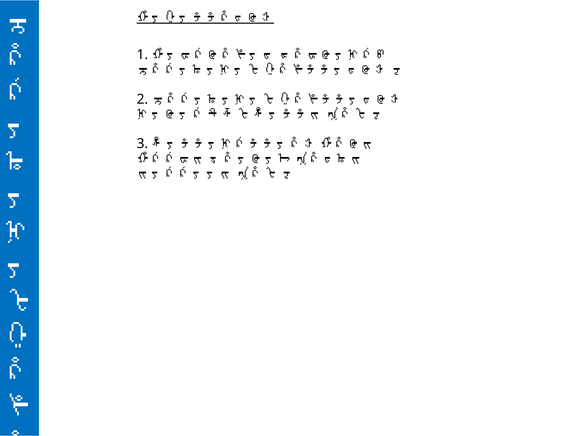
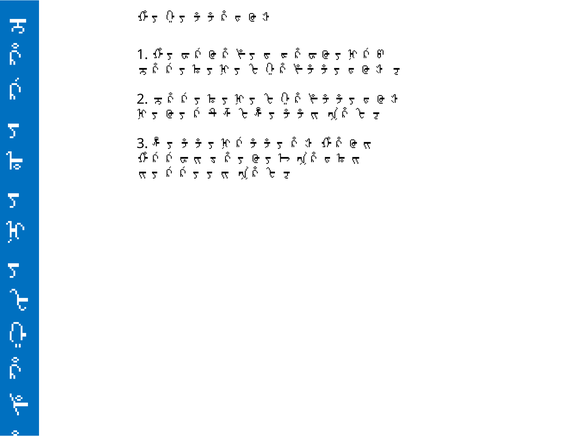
ᡥᡪᢔᡪᡱᡱᡭᢑᢙᡧ underline: present -> none (205, 17)
